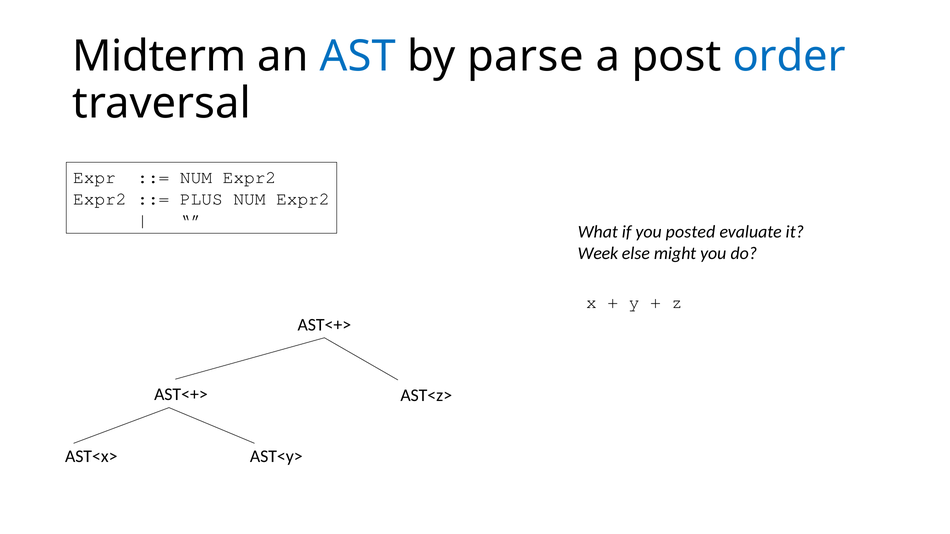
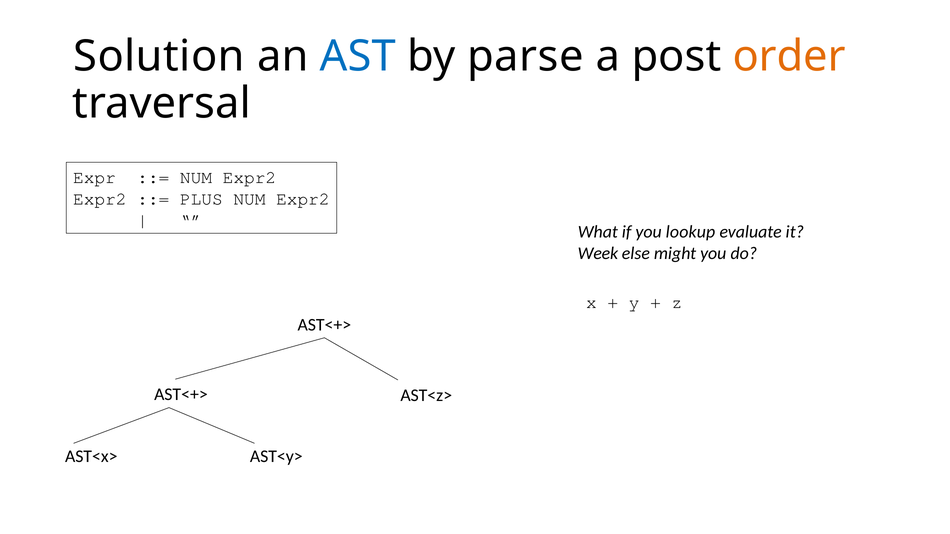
Midterm: Midterm -> Solution (159, 56)
order colour: blue -> orange (789, 56)
posted: posted -> lookup (690, 232)
